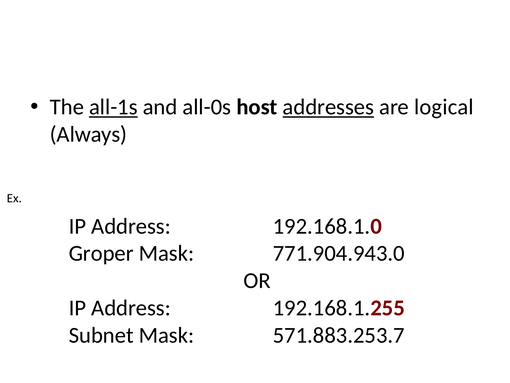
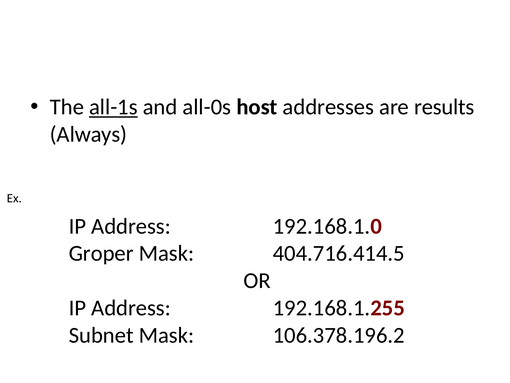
addresses underline: present -> none (328, 107)
logical: logical -> results (444, 107)
771.904.943.0: 771.904.943.0 -> 404.716.414.5 (339, 253)
571.883.253.7: 571.883.253.7 -> 106.378.196.2 (339, 335)
